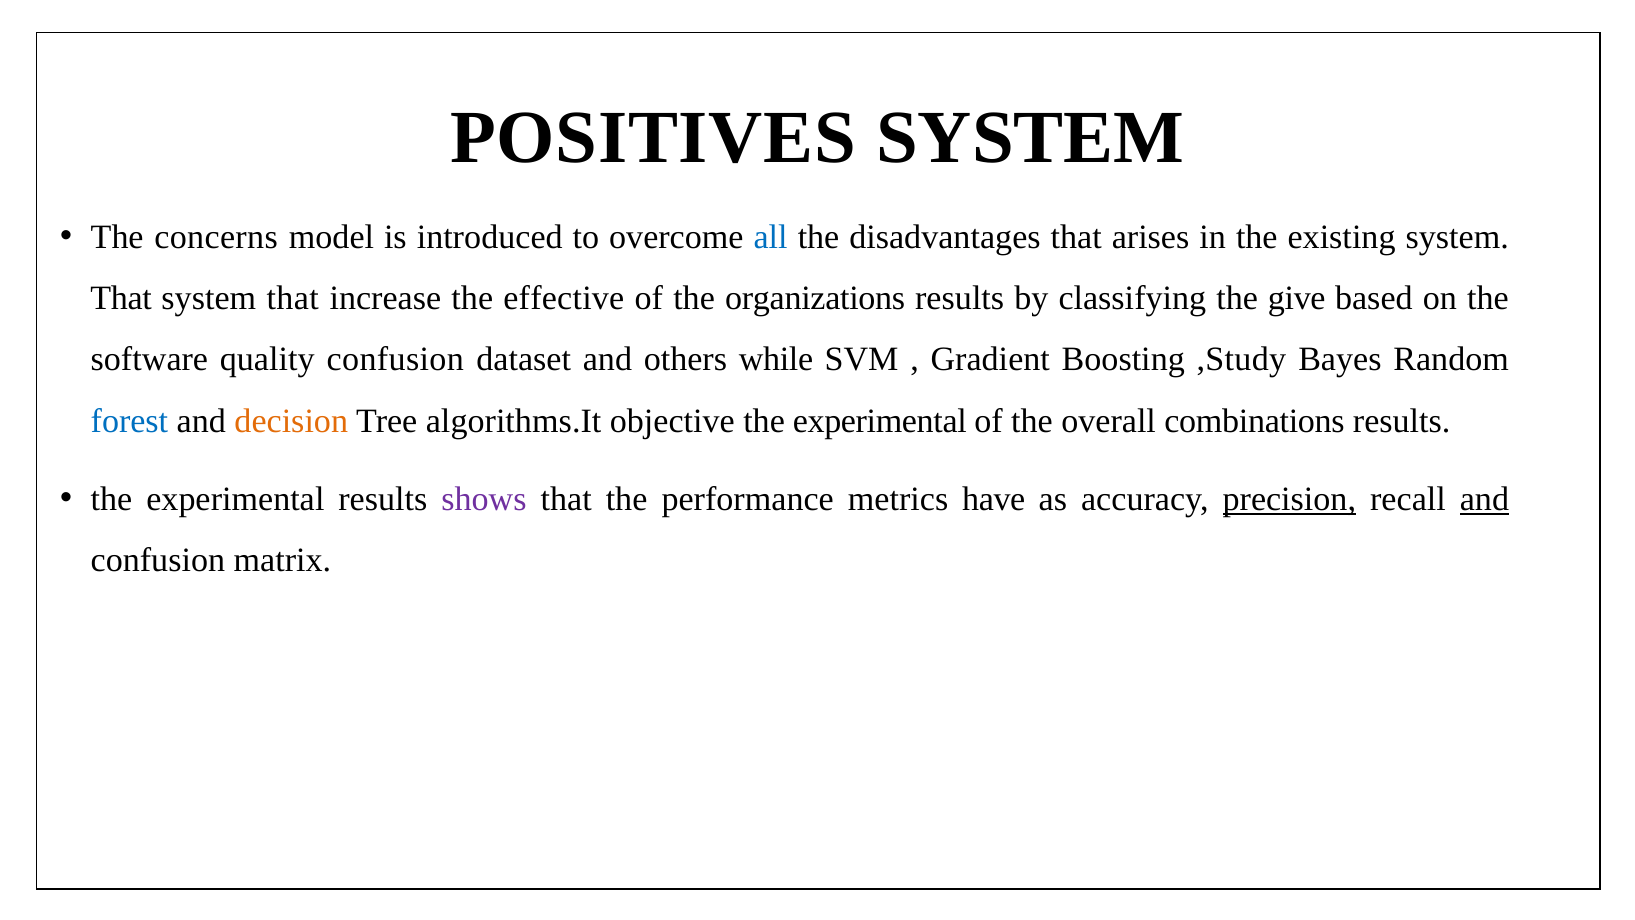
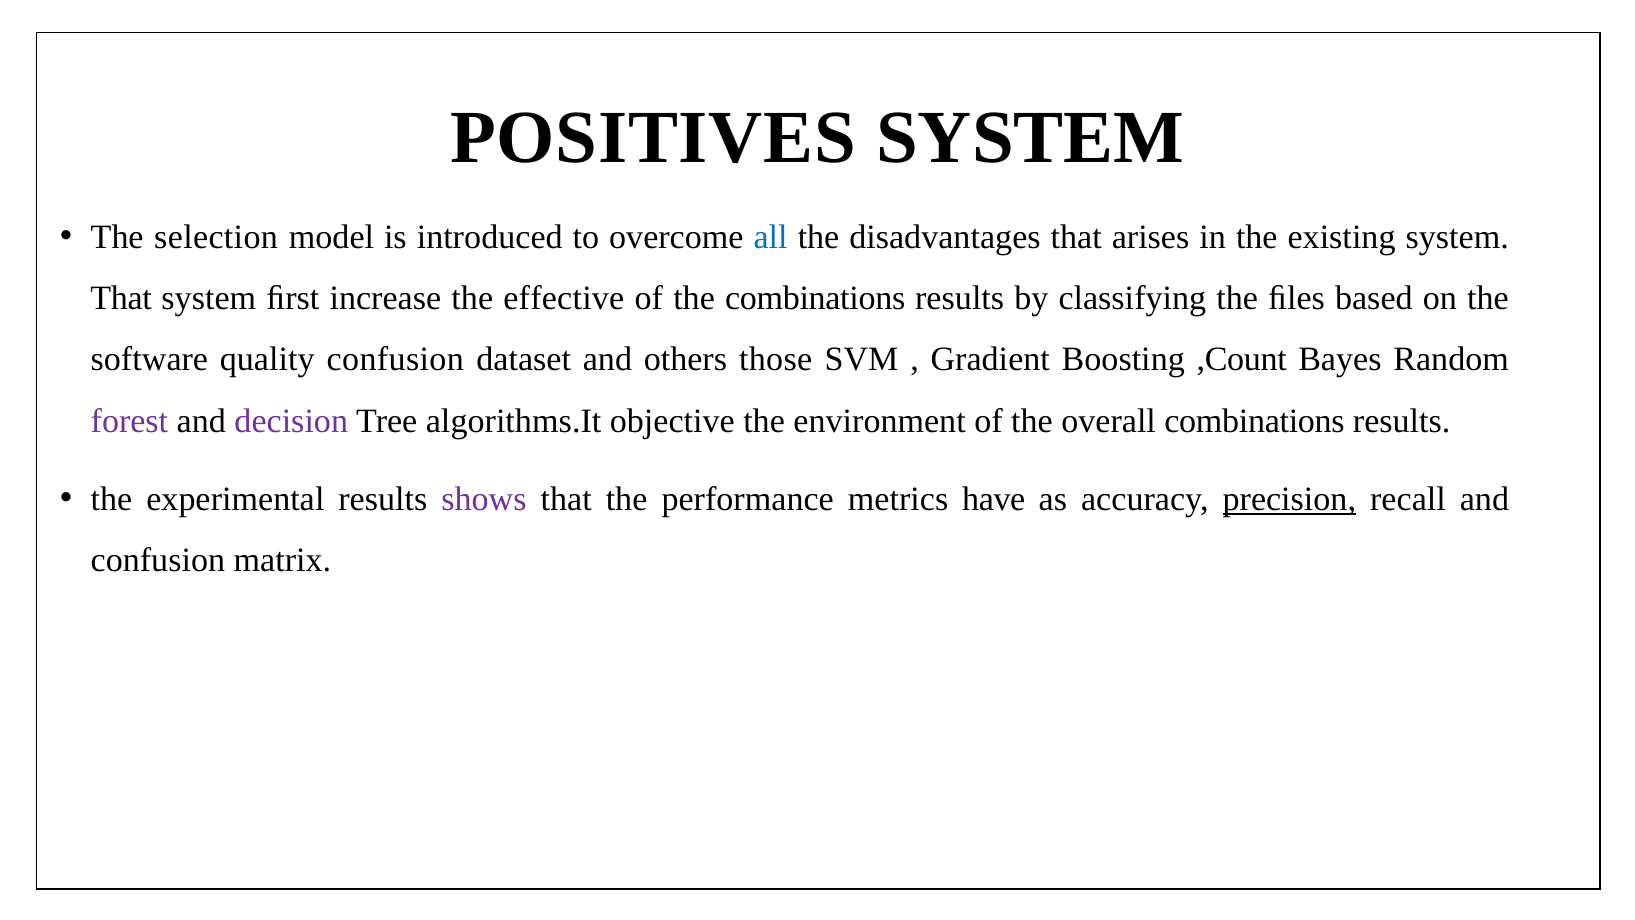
concerns: concerns -> selection (216, 237)
that: that -> ﬁrst (293, 298)
the organizations: organizations -> combinations (815, 298)
give: give -> ﬁles (1297, 298)
while: while -> those (776, 359)
,Study: ,Study -> ,Count (1242, 359)
forest colour: blue -> purple (129, 421)
decision colour: orange -> purple (291, 421)
experimental: experimental -> environment (880, 421)
and underline: present -> none (1484, 499)
